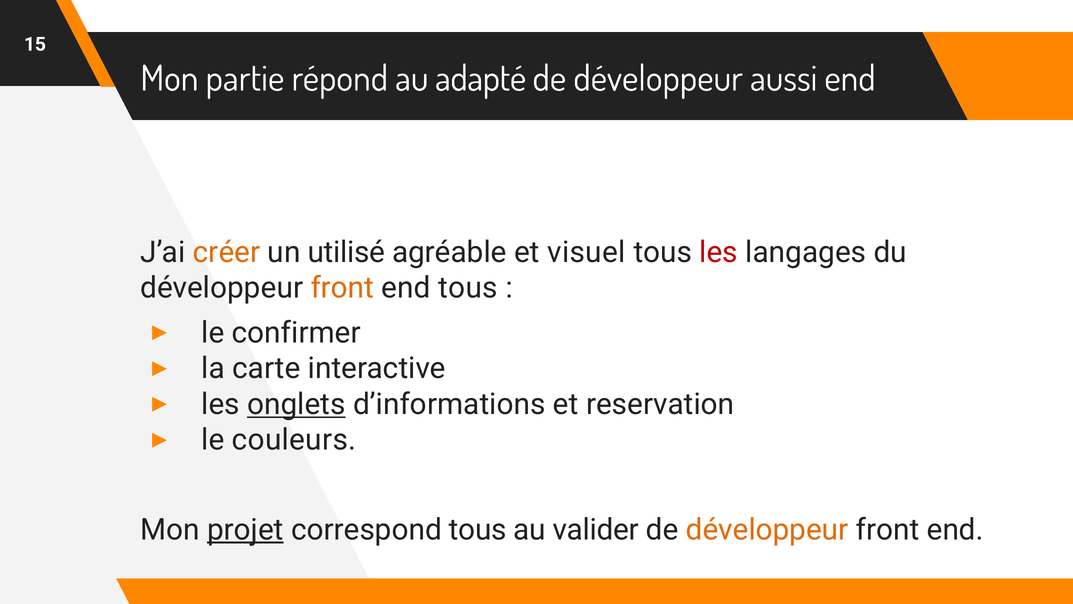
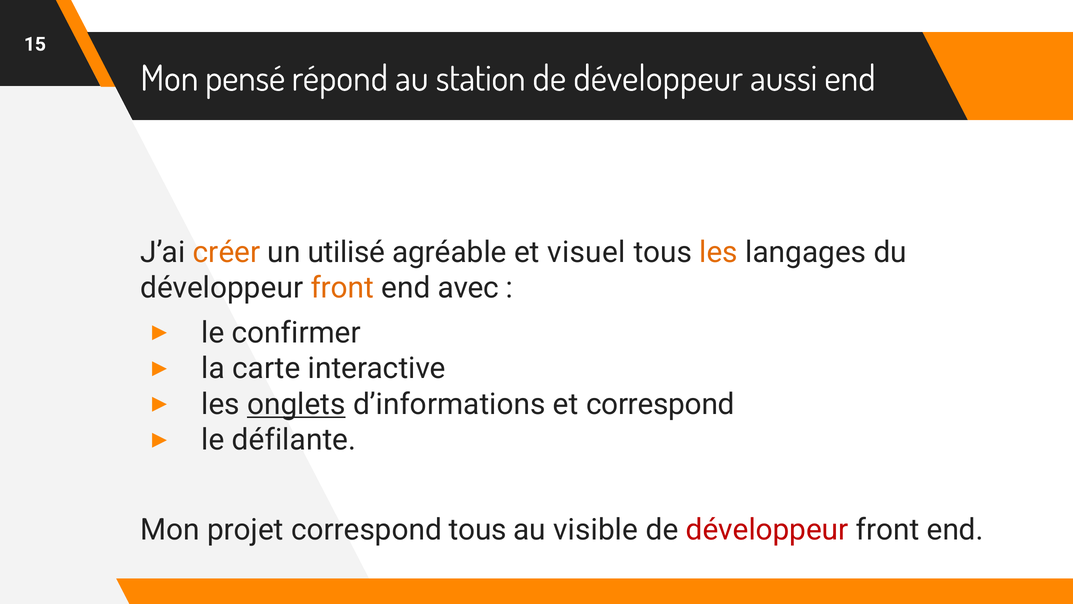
partie: partie -> pensé (245, 79)
adapté: adapté -> station (481, 79)
les colour: red -> orange (719, 252)
end tous: tous -> avec (468, 288)
et reservation: reservation -> correspond (660, 404)
couleurs: couleurs -> défilante (294, 440)
projet underline: present -> none (245, 529)
valider: valider -> visible (596, 529)
développeur colour: orange -> red (767, 529)
